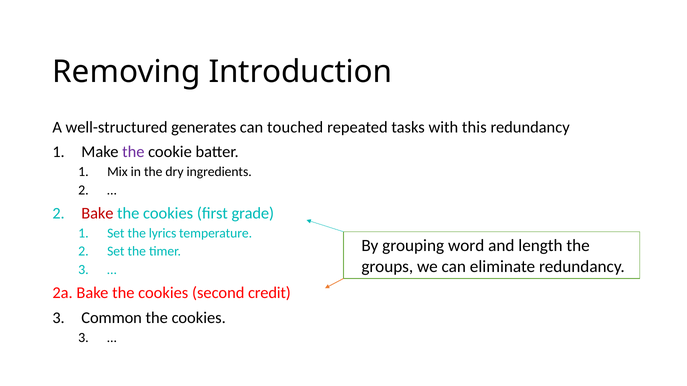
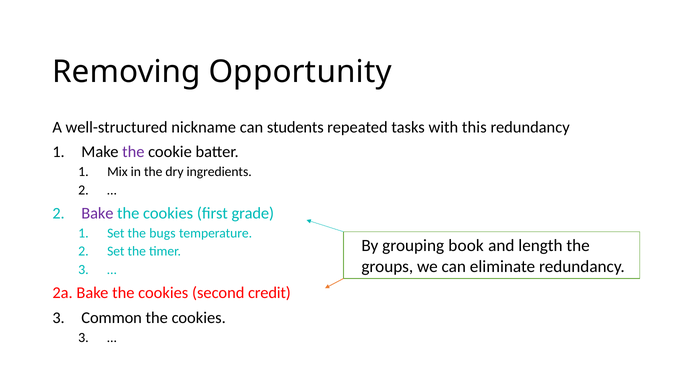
Introduction: Introduction -> Opportunity (300, 72)
generates: generates -> nickname (204, 127)
touched: touched -> students (295, 127)
Bake colour: red -> purple (97, 214)
lyrics: lyrics -> bugs (162, 233)
word: word -> book (466, 246)
